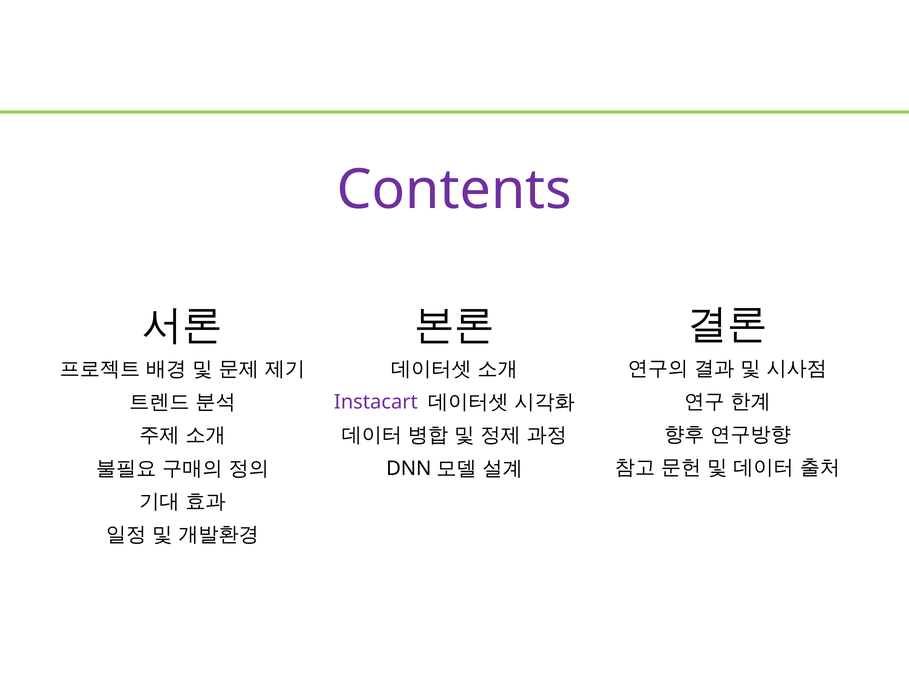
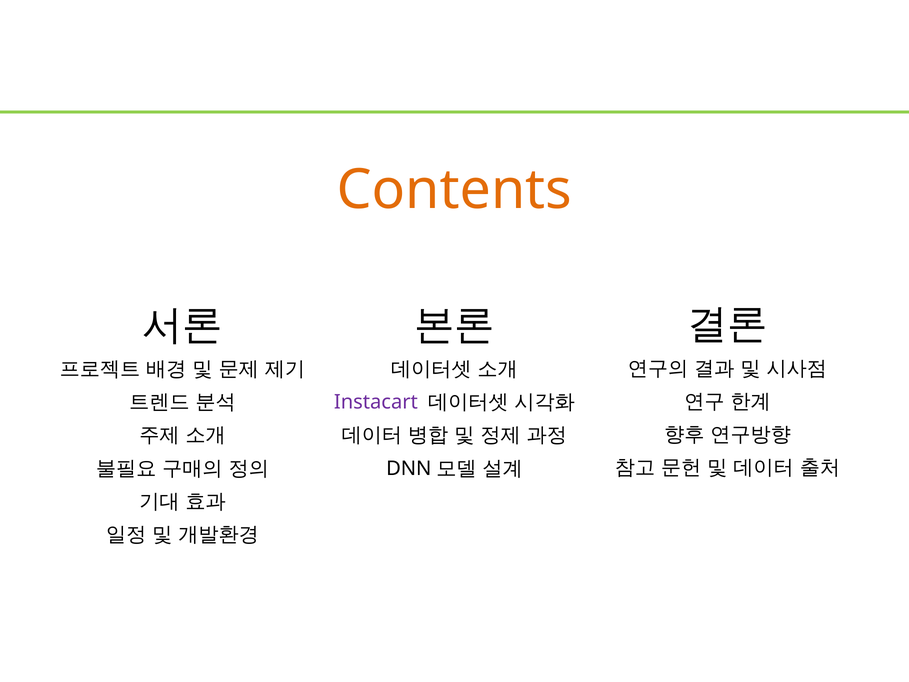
Contents colour: purple -> orange (454, 190)
